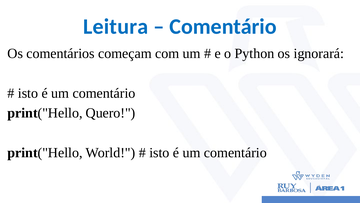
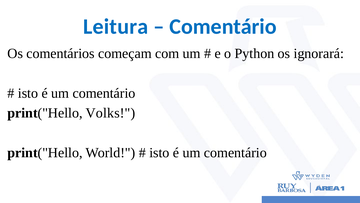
Quero: Quero -> Volks (110, 113)
